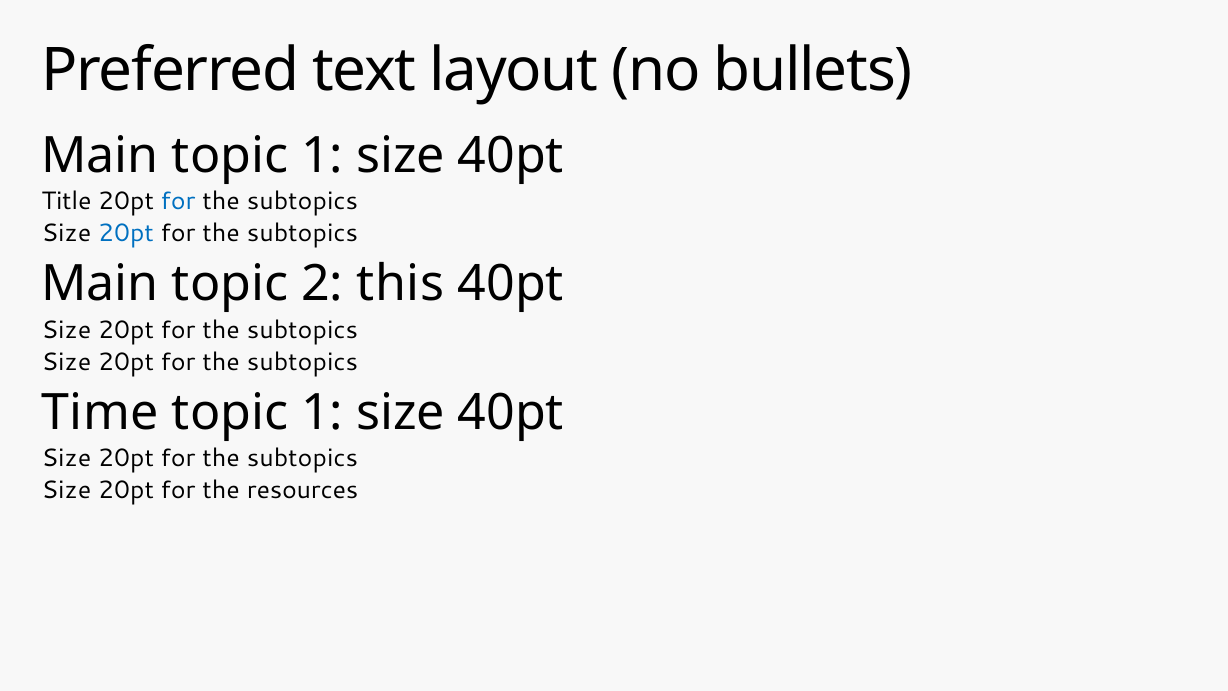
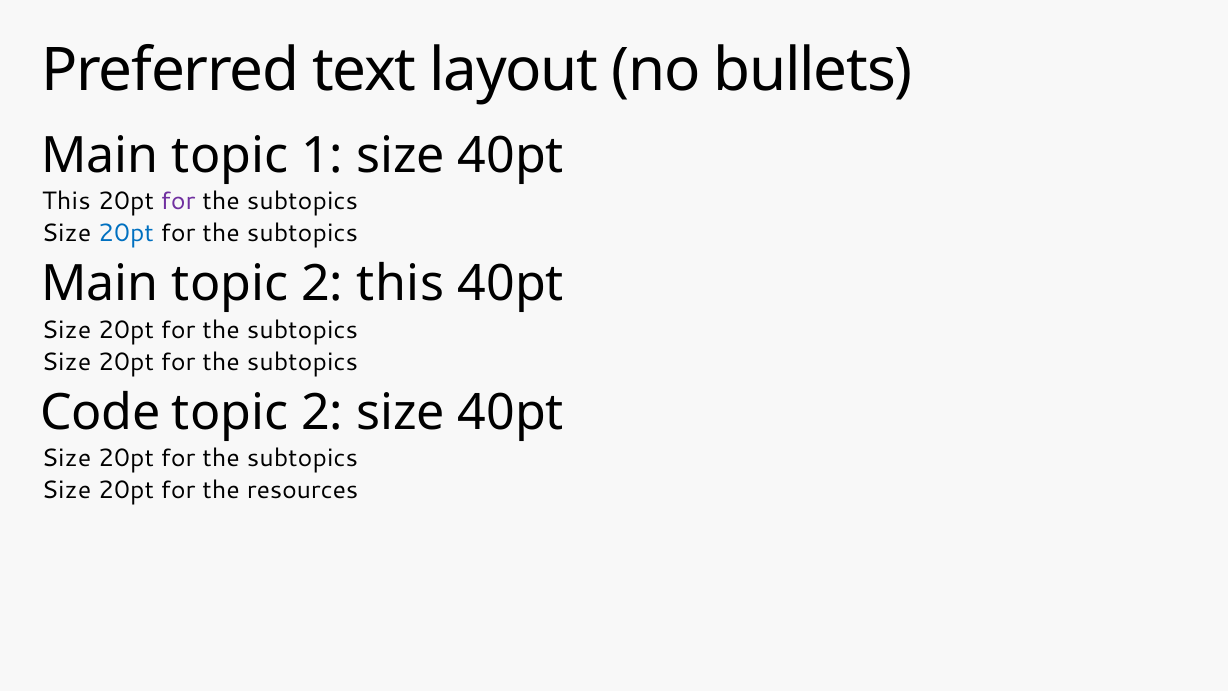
Title: Title -> This (66, 201)
for colour: blue -> purple (178, 201)
Time: Time -> Code (100, 412)
1: 1 -> 2 (322, 412)
